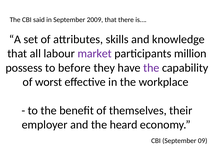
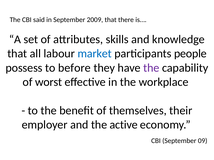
market colour: purple -> blue (95, 54)
million: million -> people (190, 54)
heard: heard -> active (124, 125)
